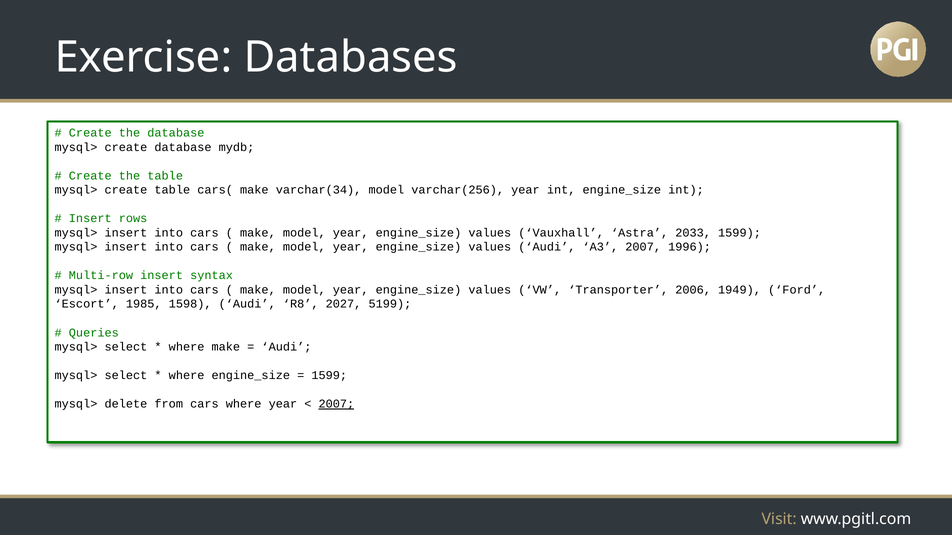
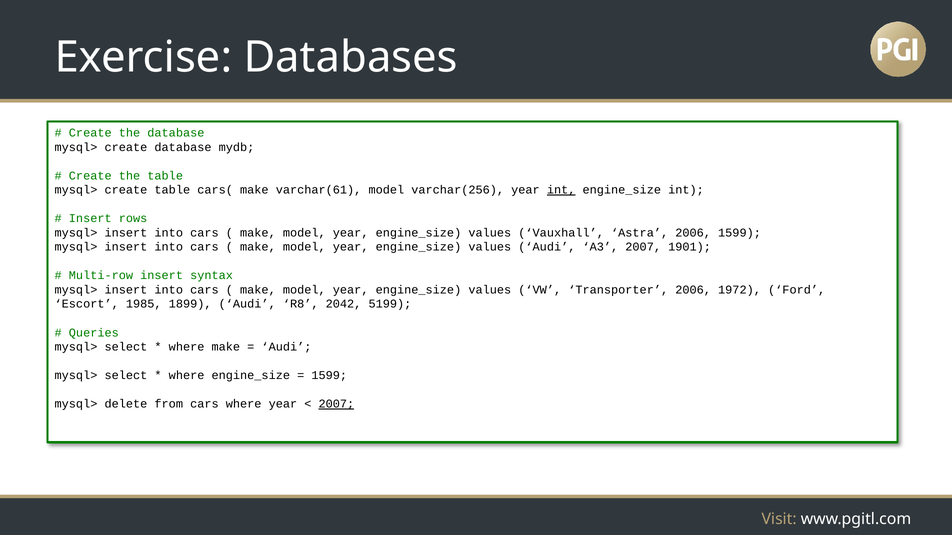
varchar(34: varchar(34 -> varchar(61 (319, 190)
int underline: none -> present (561, 190)
Astra 2033: 2033 -> 2006 (693, 233)
1996: 1996 -> 1901 (690, 247)
1949: 1949 -> 1972 (740, 290)
1598: 1598 -> 1899 (190, 304)
2027: 2027 -> 2042 (344, 304)
